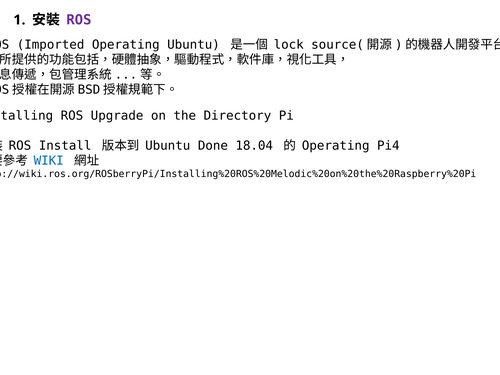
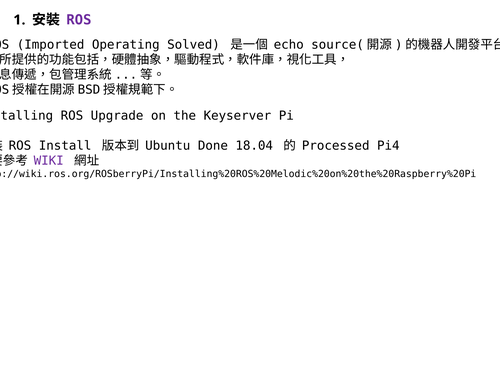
Operating Ubuntu: Ubuntu -> Solved (194, 45)
lock: lock -> echo (289, 45)
Directory: Directory -> Keyserver (237, 116)
Operating: Operating -> Processed (336, 146)
WIKI colour: blue -> purple (49, 161)
